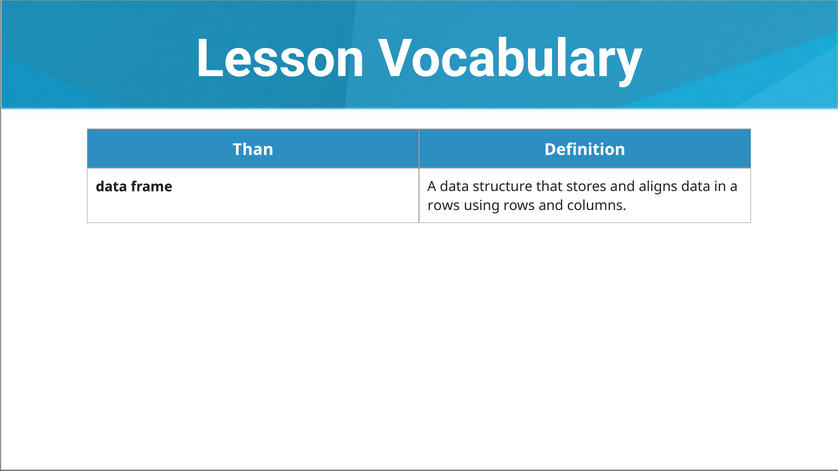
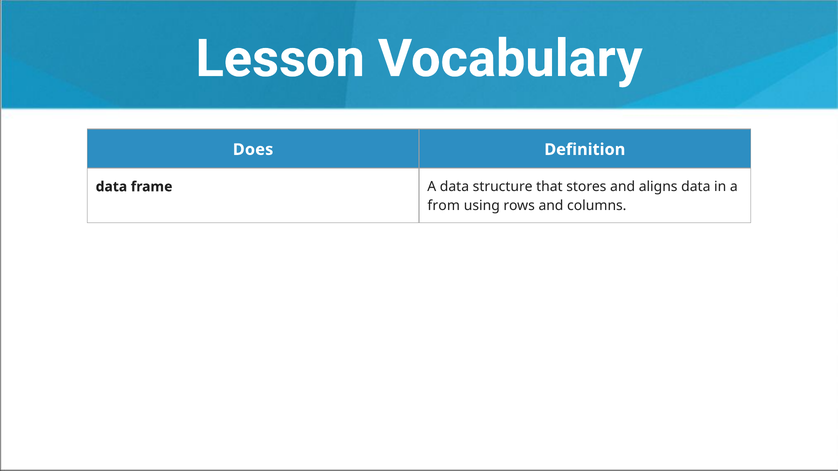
Than: Than -> Does (253, 150)
rows: rows -> from (444, 206)
